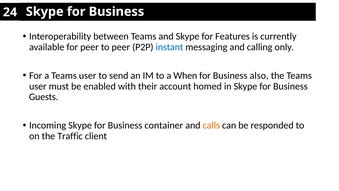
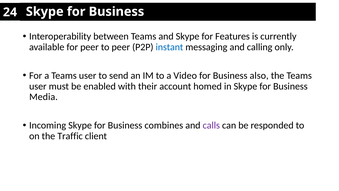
When: When -> Video (185, 75)
Guests: Guests -> Media (44, 97)
container: container -> combines (164, 125)
calls colour: orange -> purple (211, 125)
